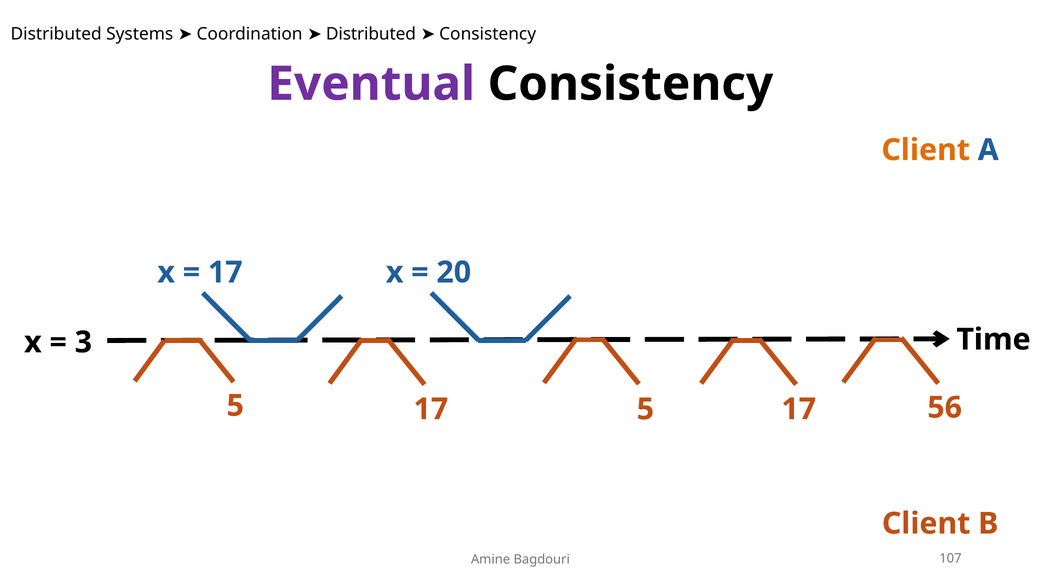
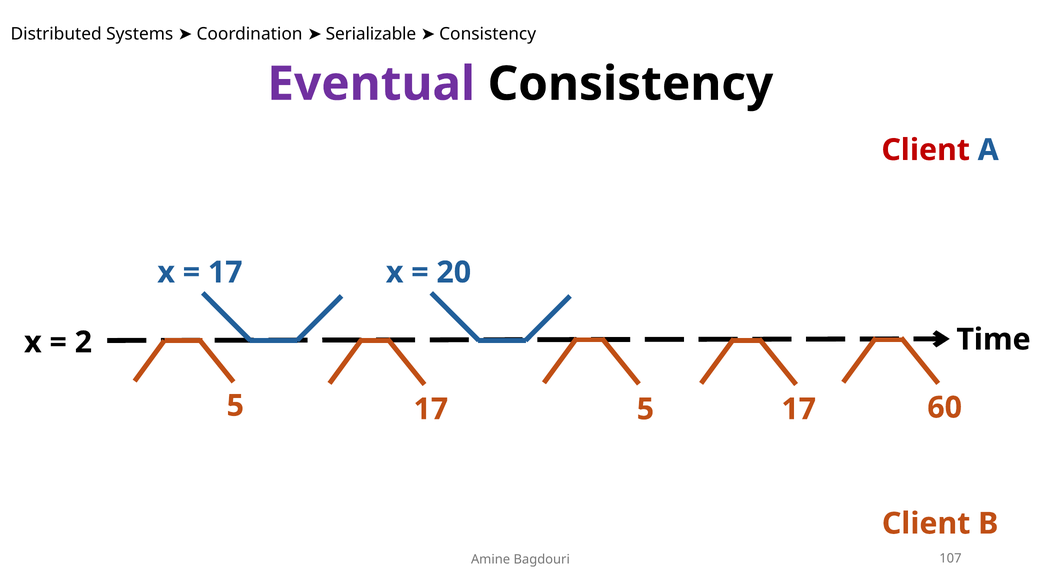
Coordination Distributed: Distributed -> Serializable (371, 34)
Client colour: orange -> red (926, 150)
3: 3 -> 2 (83, 342)
56: 56 -> 60 (945, 407)
